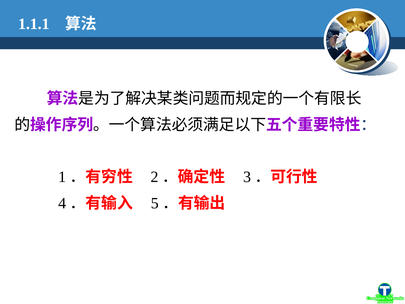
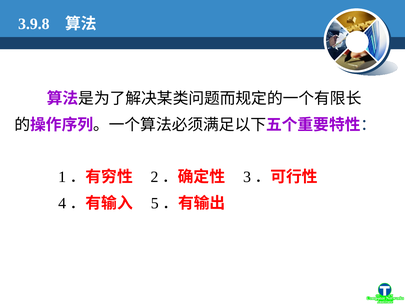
1.1.1: 1.1.1 -> 3.9.8 (34, 24)
